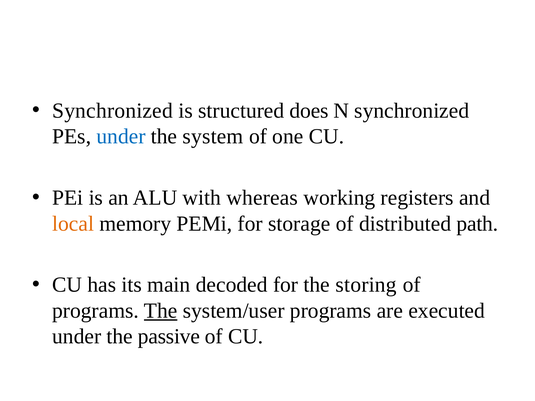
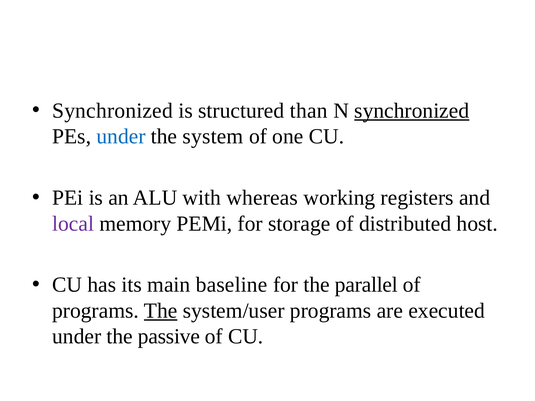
does: does -> than (309, 111)
synchronized underline: none -> present (412, 111)
local colour: orange -> purple (73, 224)
path: path -> host (477, 224)
decoded: decoded -> baseline (232, 285)
storing: storing -> parallel (366, 285)
